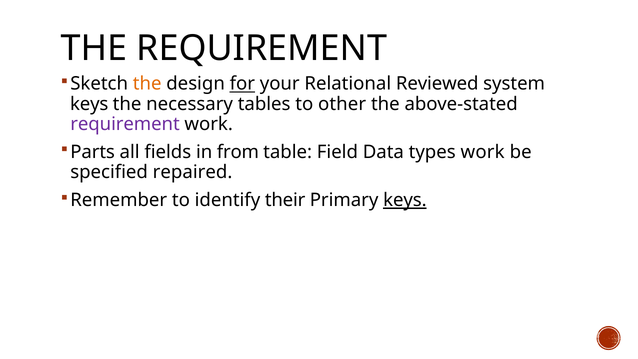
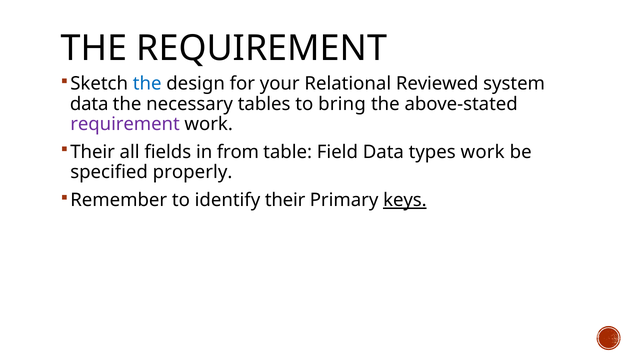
the colour: orange -> blue (147, 84)
for underline: present -> none (242, 84)
keys: keys -> data (89, 104)
other: other -> bring (342, 104)
Parts: Parts -> Their (93, 152)
repaired: repaired -> properly (193, 172)
